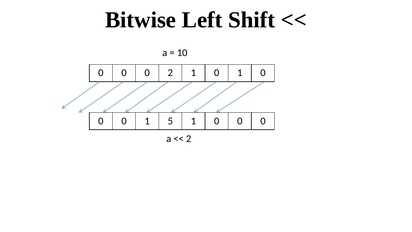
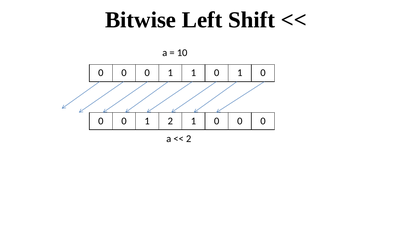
0 0 0 2: 2 -> 1 (170, 73)
1 5: 5 -> 2 (170, 121)
